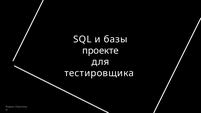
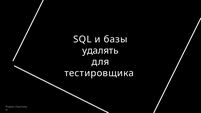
проекте: проекте -> удалять (100, 51)
